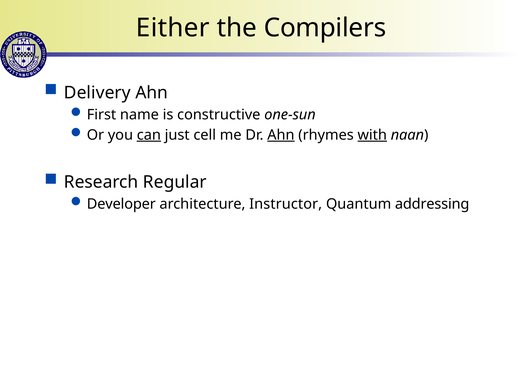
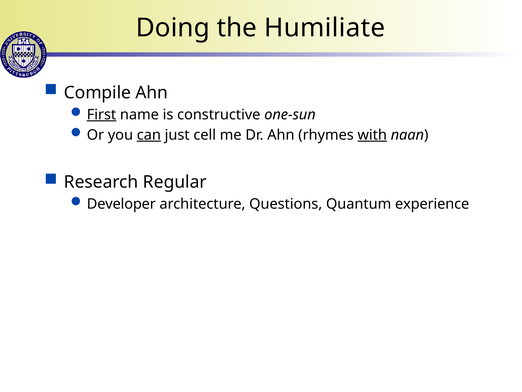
Either: Either -> Doing (173, 28)
Compilers: Compilers -> Humiliate (325, 28)
Delivery: Delivery -> Compile (97, 93)
First underline: none -> present (101, 114)
Ahn underline: present -> none (281, 135)
Instructor: Instructor -> Questions (286, 204)
addressing: addressing -> experience (432, 204)
